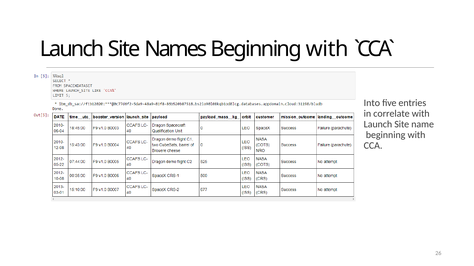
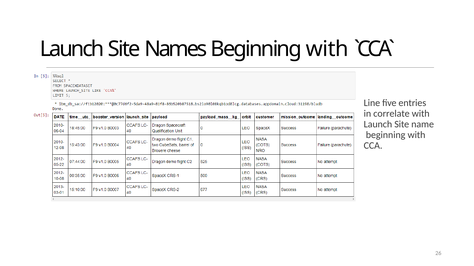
Into: Into -> Line (372, 103)
